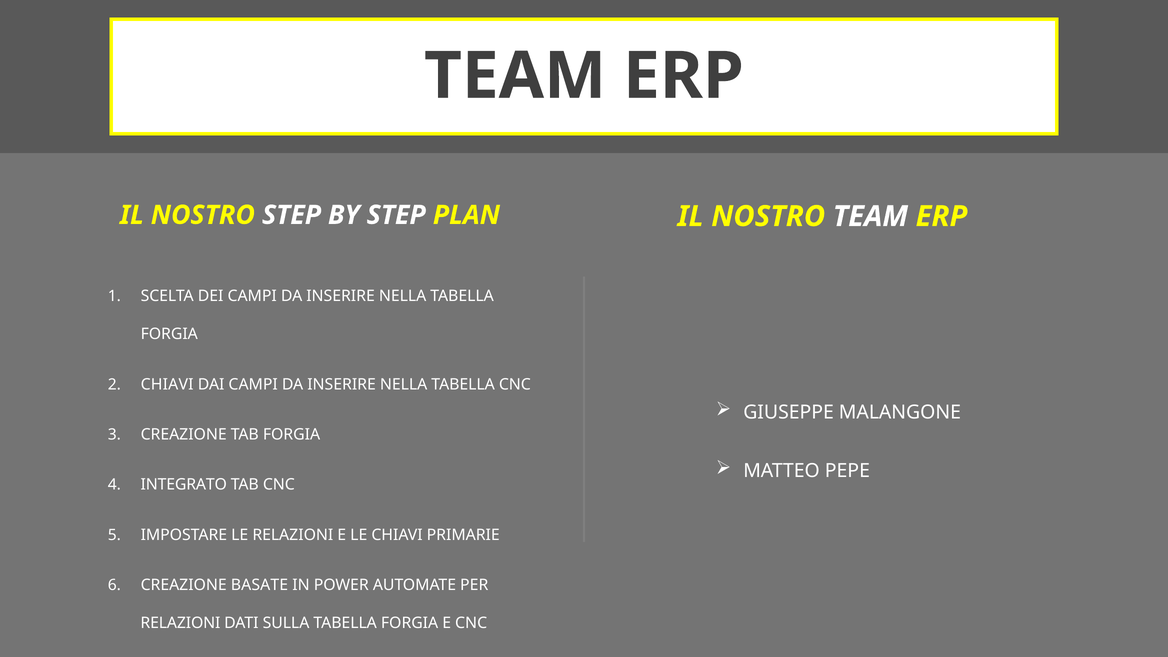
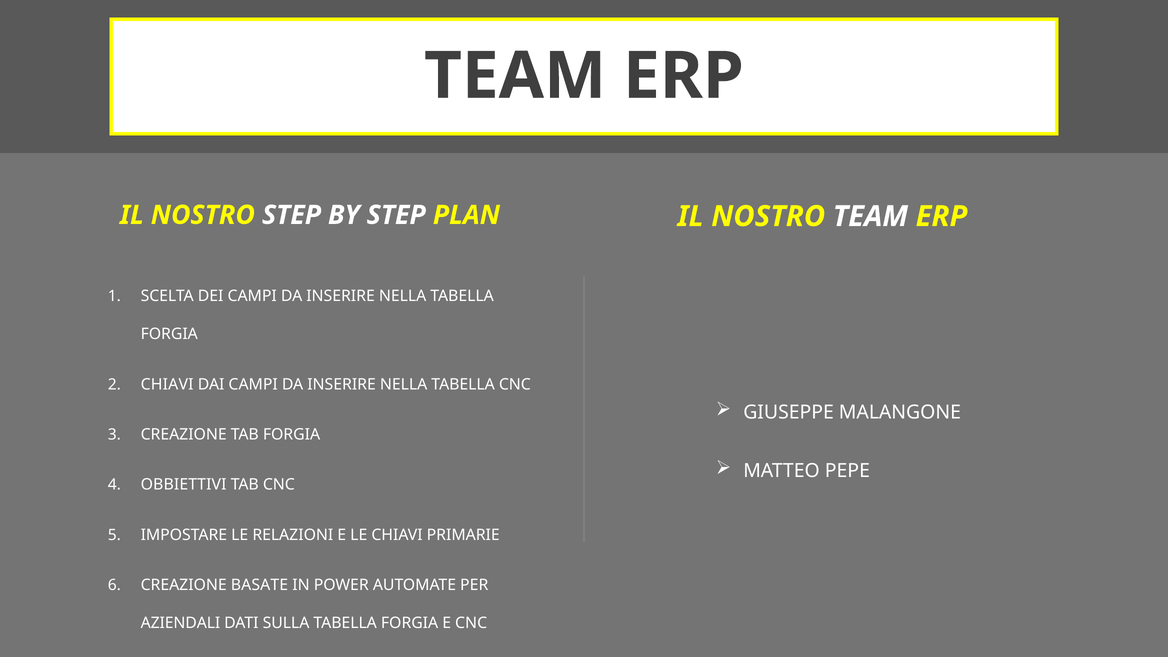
INTEGRATO: INTEGRATO -> OBBIETTIVI (184, 485)
RELAZIONI: RELAZIONI -> AZIENDALI (180, 623)
